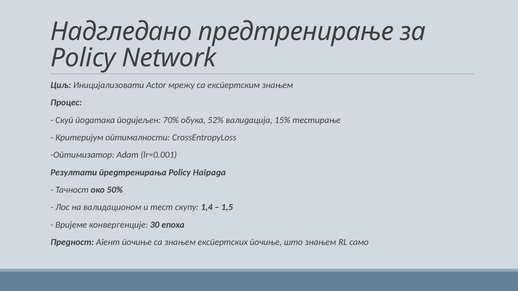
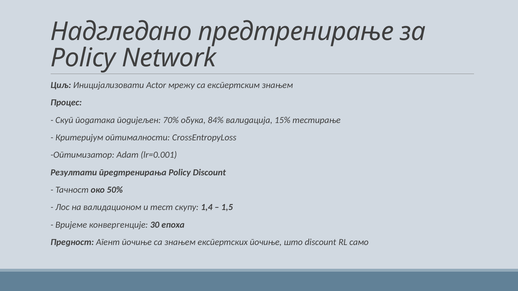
52%: 52% -> 84% (216, 120)
Policy Награда: Награда -> Discount (209, 173)
што знањем: знањем -> discount (320, 242)
